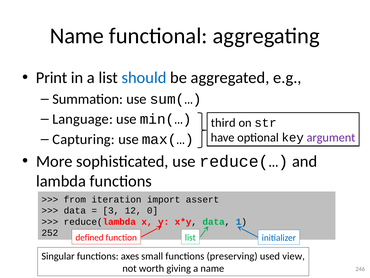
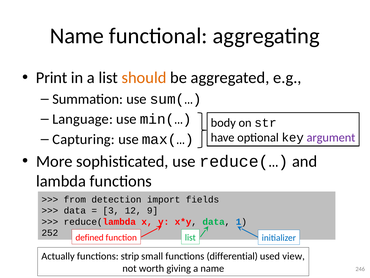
should colour: blue -> orange (144, 78)
third: third -> body (223, 123)
iteration: iteration -> detection (116, 199)
assert: assert -> fields (202, 199)
0: 0 -> 9 (153, 210)
Singular: Singular -> Actually (58, 256)
axes: axes -> strip (130, 256)
preserving: preserving -> differential (232, 256)
